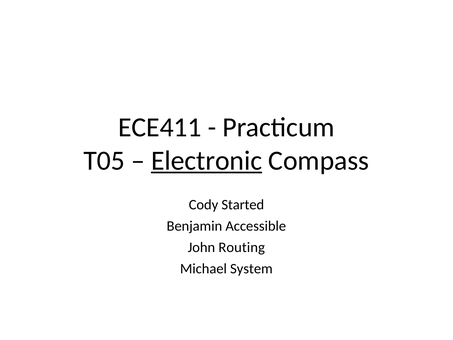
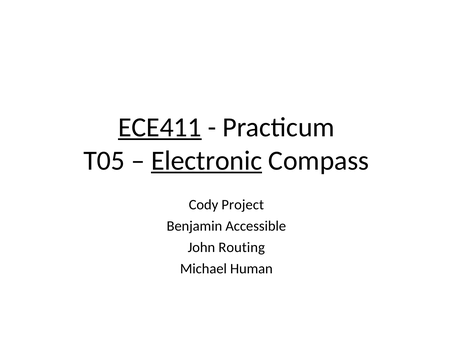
ECE411 underline: none -> present (160, 127)
Started: Started -> Project (243, 204)
System: System -> Human (251, 269)
